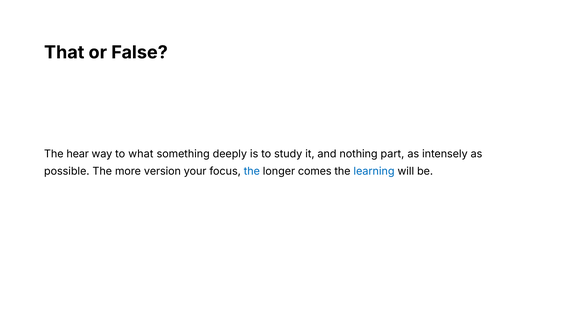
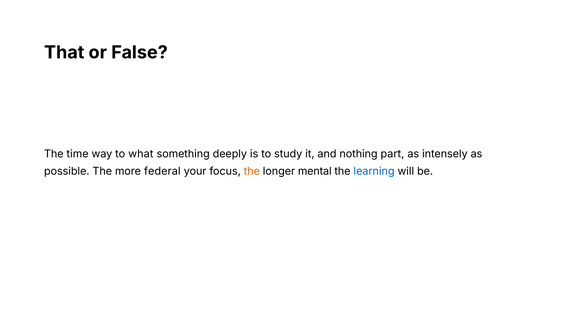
hear: hear -> time (78, 154)
version: version -> federal (162, 172)
the colour: blue -> orange (252, 172)
comes: comes -> mental (315, 172)
